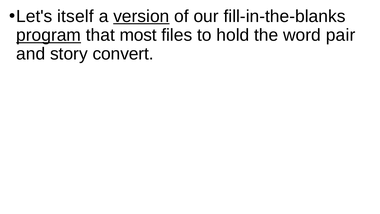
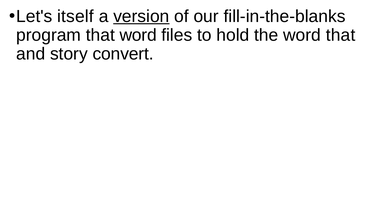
program underline: present -> none (49, 35)
that most: most -> word (138, 35)
word pair: pair -> that (341, 35)
